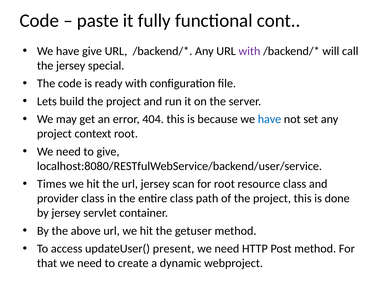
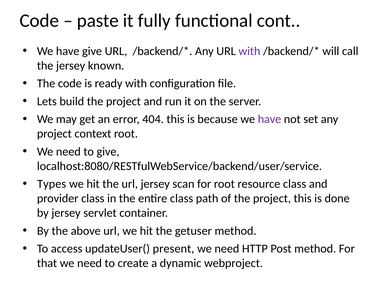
special: special -> known (106, 66)
have colour: blue -> purple (269, 119)
Times: Times -> Types (52, 184)
